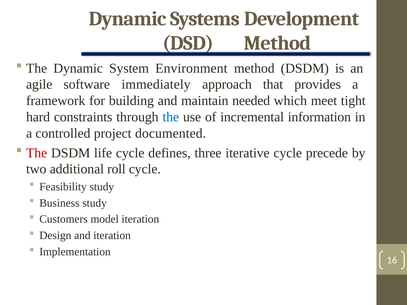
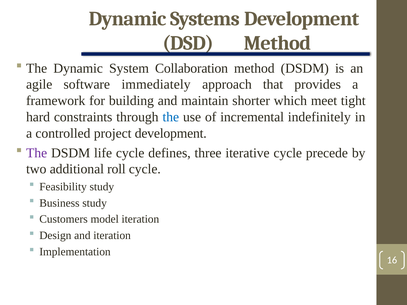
Environment: Environment -> Collaboration (192, 68)
needed: needed -> shorter (251, 101)
information: information -> indefinitely (319, 117)
project documented: documented -> development (171, 133)
The colour: red -> purple (37, 153)
